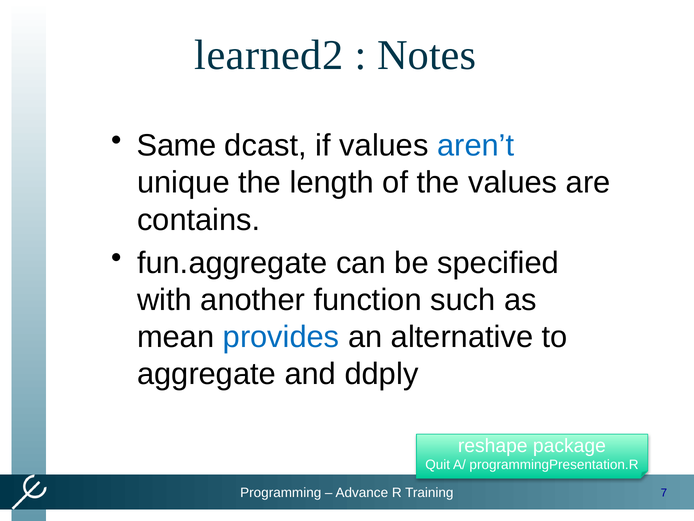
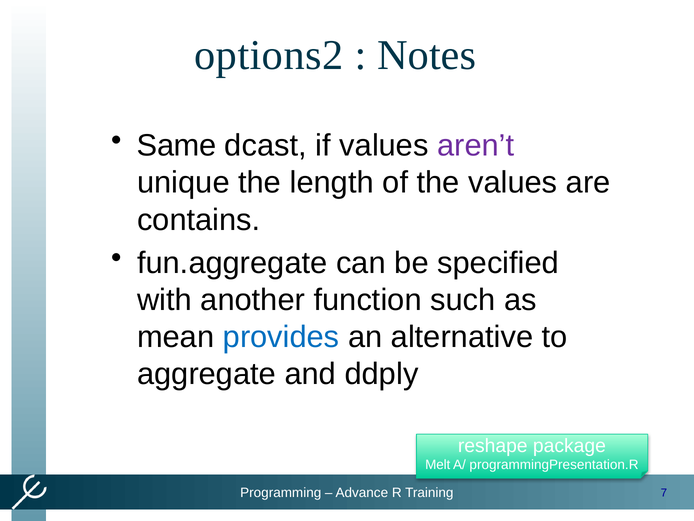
learned2: learned2 -> options2 (269, 55)
aren’t colour: blue -> purple (476, 146)
Quit: Quit -> Melt (438, 465)
